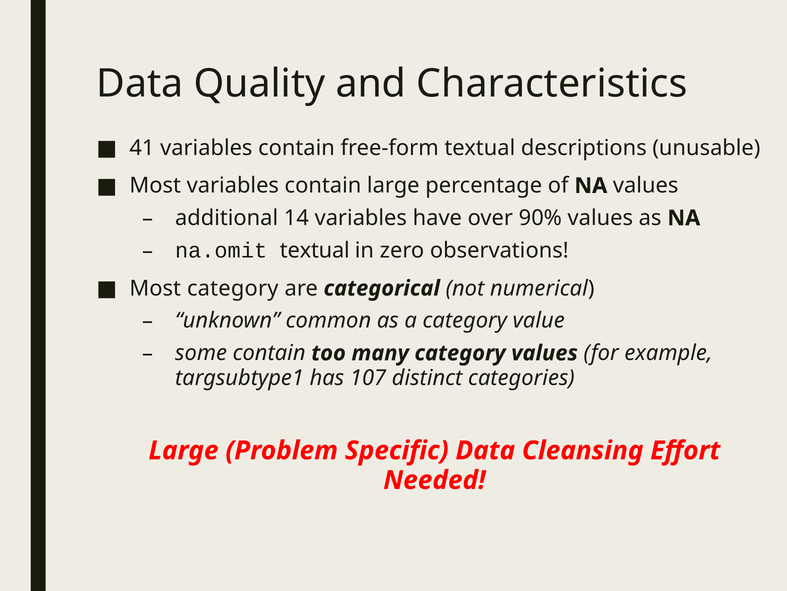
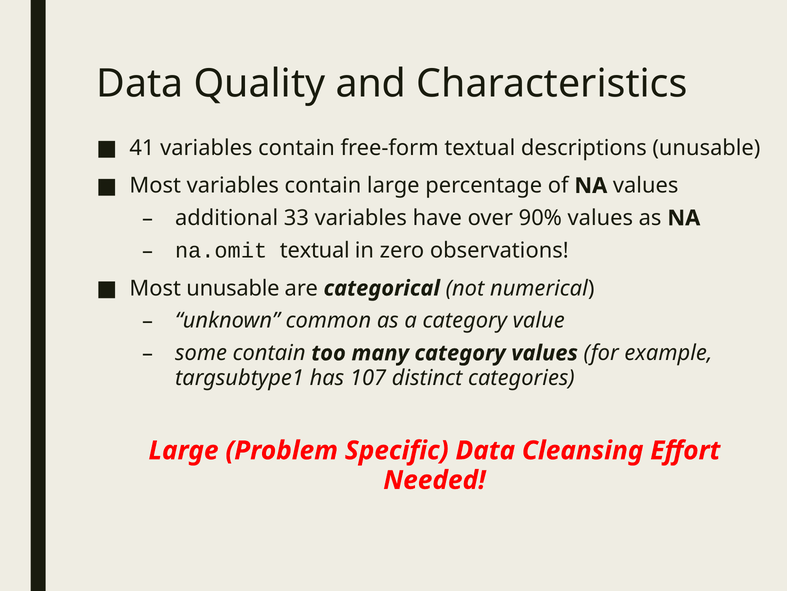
14: 14 -> 33 (296, 218)
Most category: category -> unusable (233, 288)
